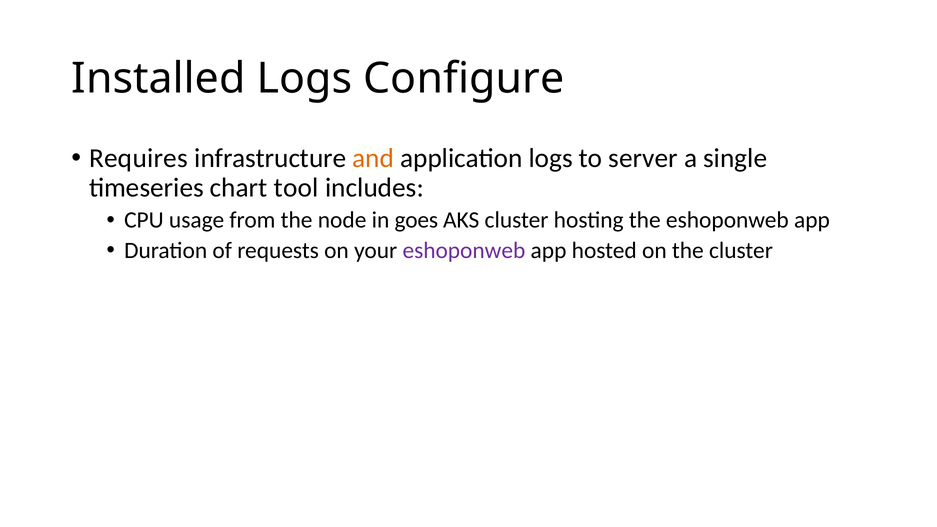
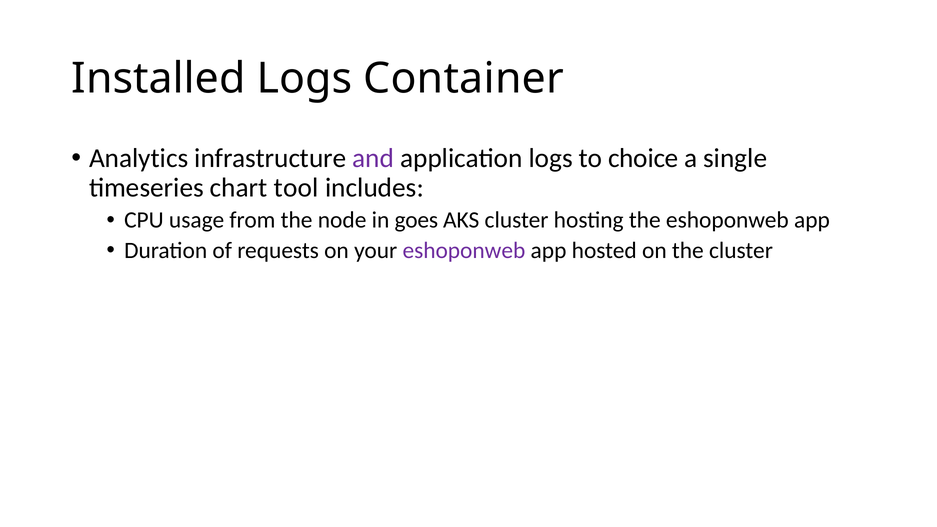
Configure: Configure -> Container (464, 79)
Requires: Requires -> Analytics (139, 158)
and colour: orange -> purple (373, 158)
server: server -> choice (643, 158)
